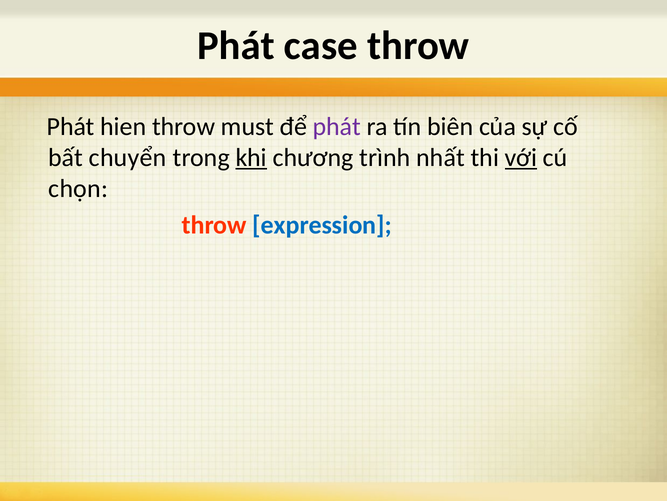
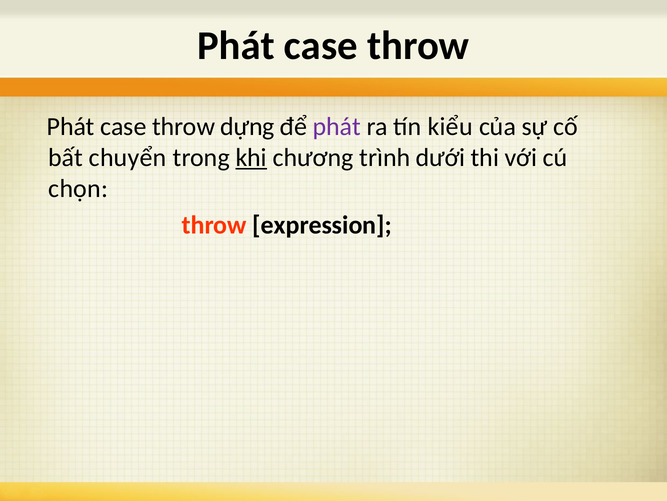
hien: hien -> case (123, 126)
must: must -> dựng (248, 126)
biên: biên -> kiểu (450, 126)
nhất: nhất -> dưới (441, 157)
với underline: present -> none (521, 157)
expression colour: blue -> black (322, 225)
